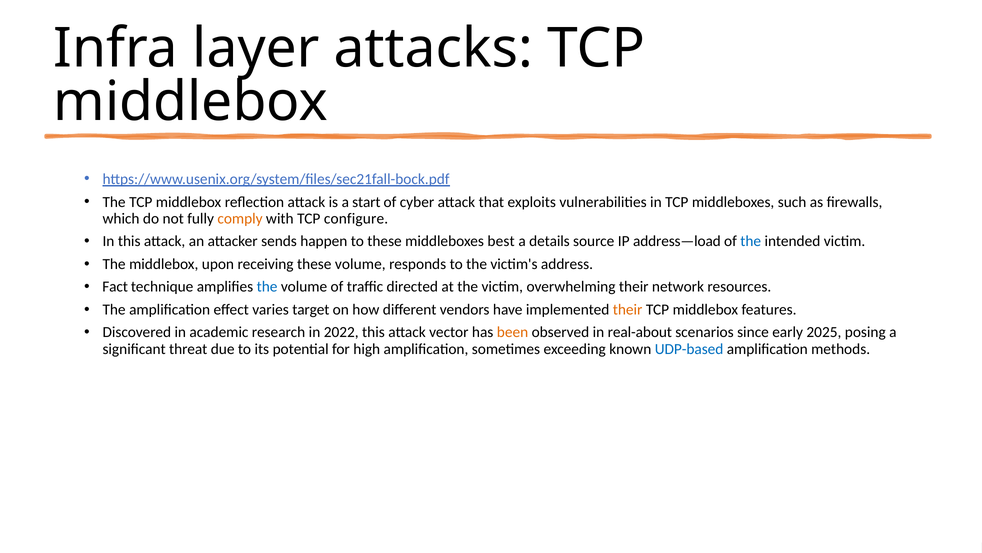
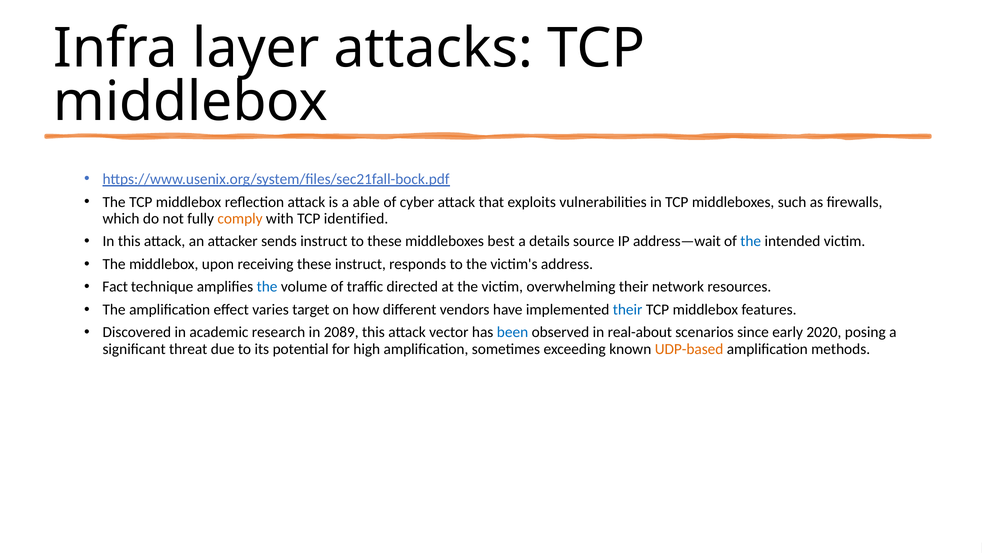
start: start -> able (366, 202)
configure: configure -> identified (356, 218)
sends happen: happen -> instruct (324, 241)
address—load: address—load -> address—wait (677, 241)
these volume: volume -> instruct (360, 264)
their colour: orange -> blue (628, 309)
2022: 2022 -> 2089 (341, 332)
been colour: orange -> blue (513, 332)
2025: 2025 -> 2020 (824, 332)
UDP-based colour: blue -> orange (689, 349)
